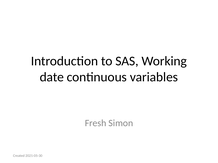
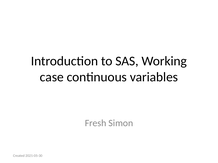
date: date -> case (52, 77)
